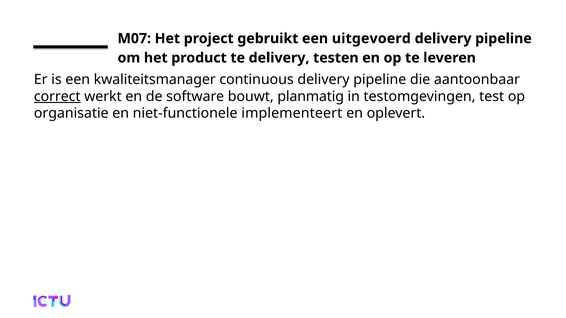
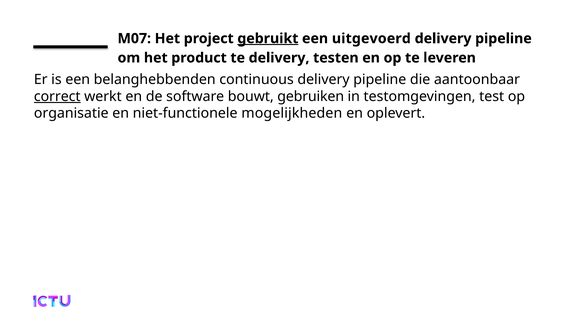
gebruikt underline: none -> present (268, 39)
kwaliteitsmanager: kwaliteitsmanager -> belanghebbenden (155, 79)
planmatig: planmatig -> gebruiken (311, 96)
implementeert: implementeert -> mogelijkheden (292, 113)
